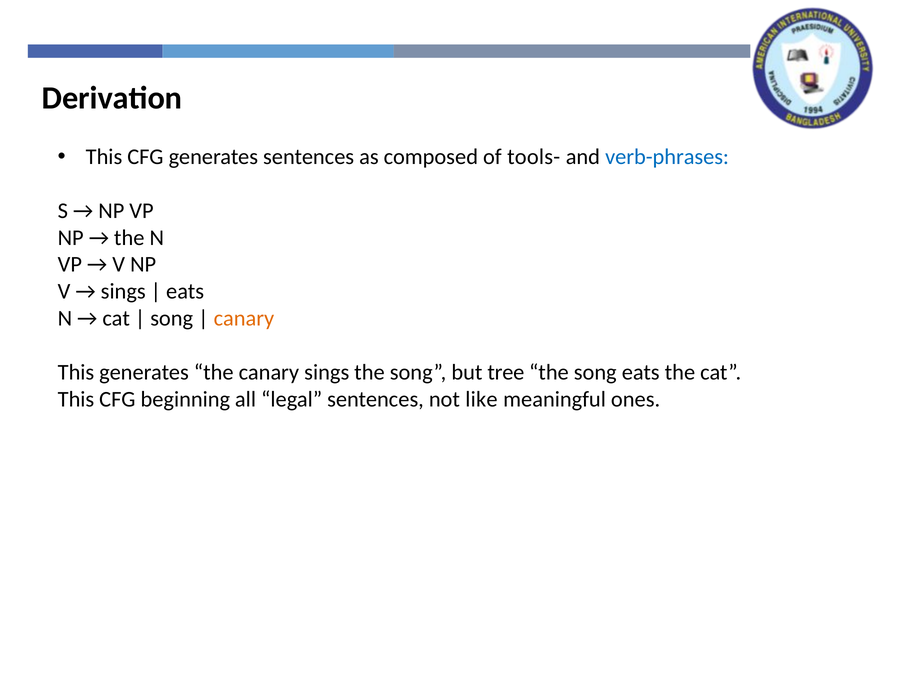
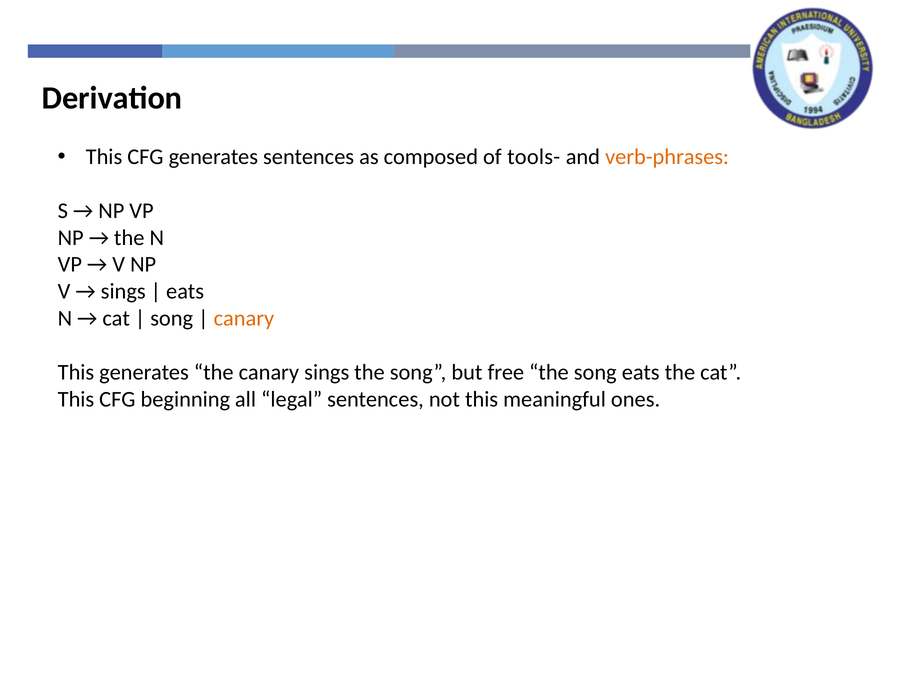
verb-phrases colour: blue -> orange (667, 157)
tree: tree -> free (506, 372)
not like: like -> this (482, 399)
